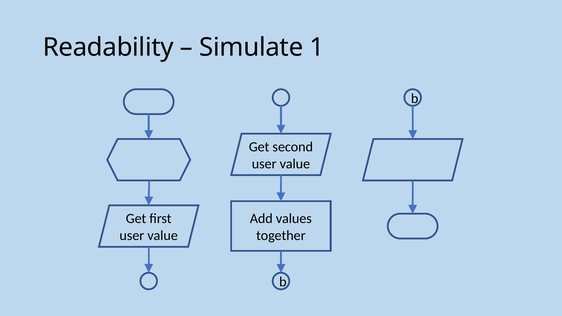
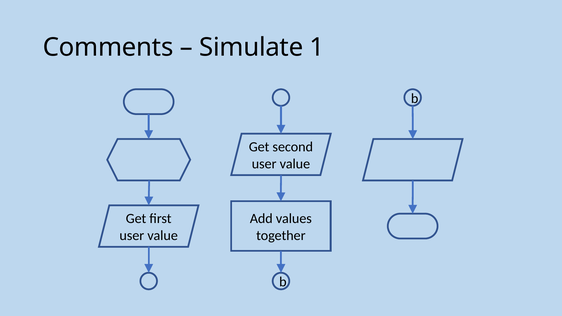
Readability: Readability -> Comments (108, 47)
